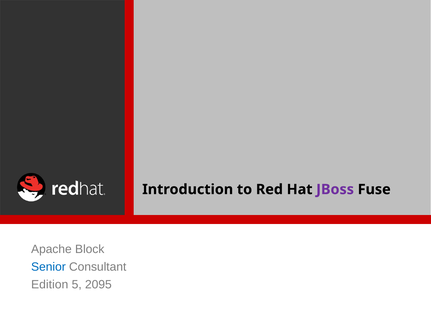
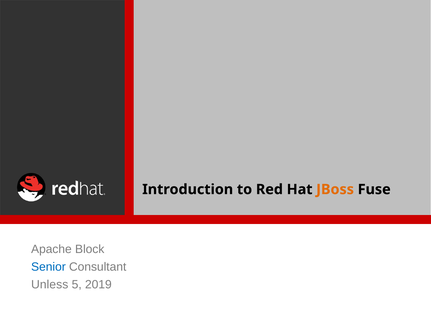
JBoss colour: purple -> orange (335, 190)
Edition: Edition -> Unless (50, 285)
2095: 2095 -> 2019 (98, 285)
